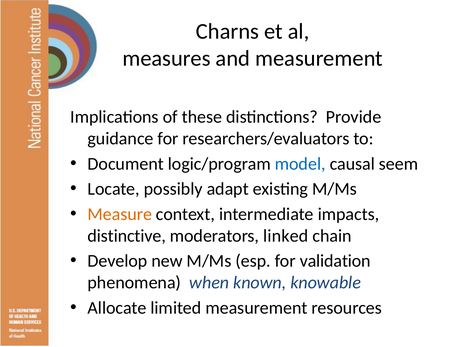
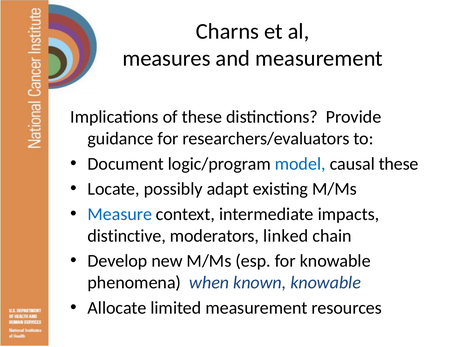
causal seem: seem -> these (399, 164)
Measure colour: orange -> blue (120, 214)
for validation: validation -> knowable (335, 261)
